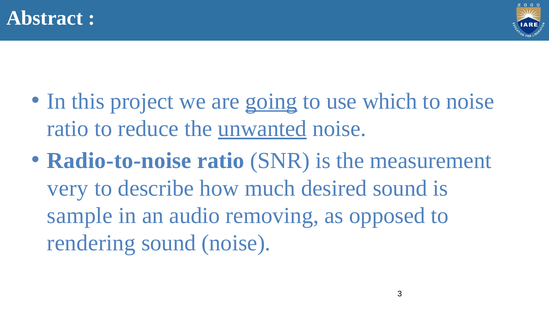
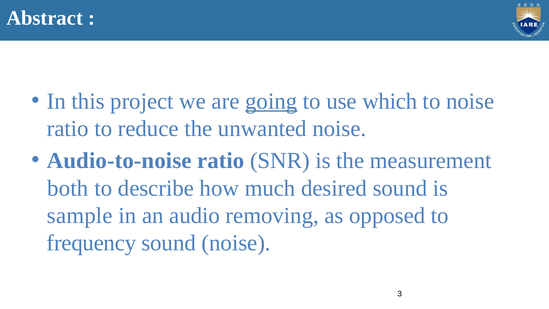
unwanted underline: present -> none (262, 129)
Radio-to-noise: Radio-to-noise -> Audio-to-noise (119, 161)
very: very -> both (68, 188)
rendering: rendering -> frequency (91, 243)
